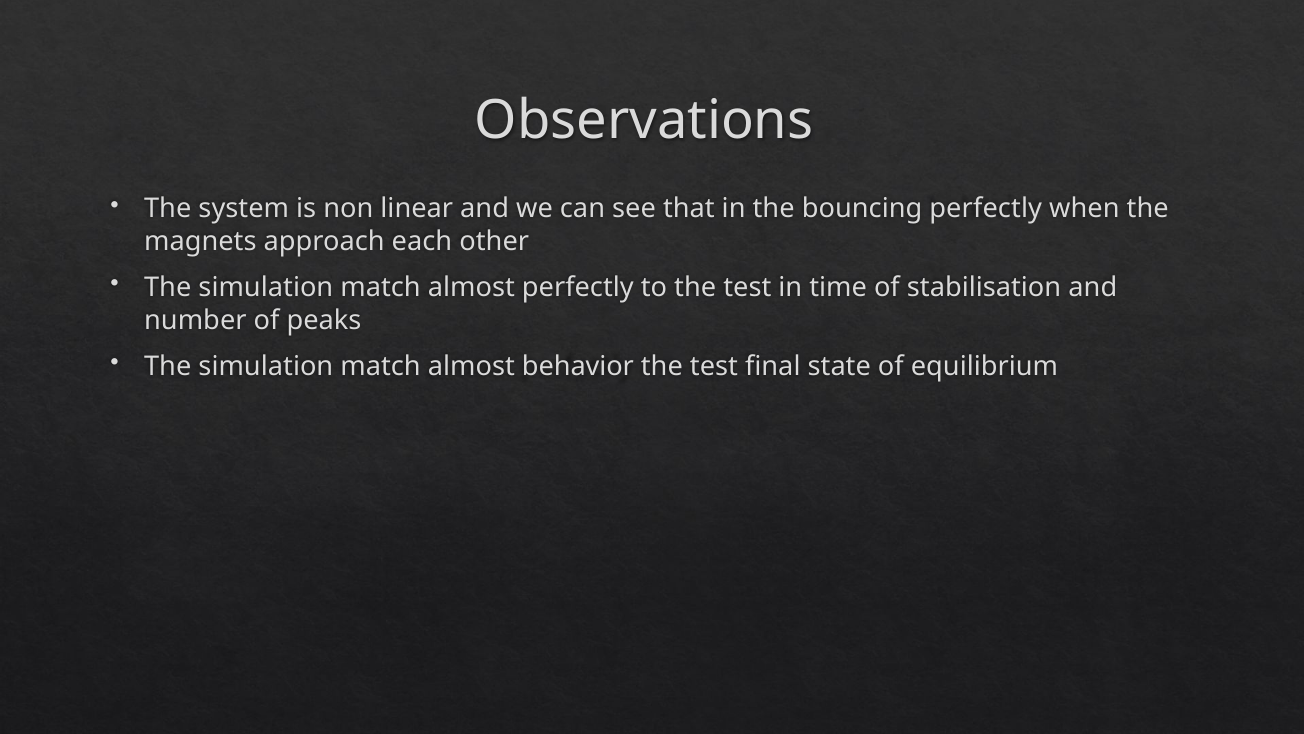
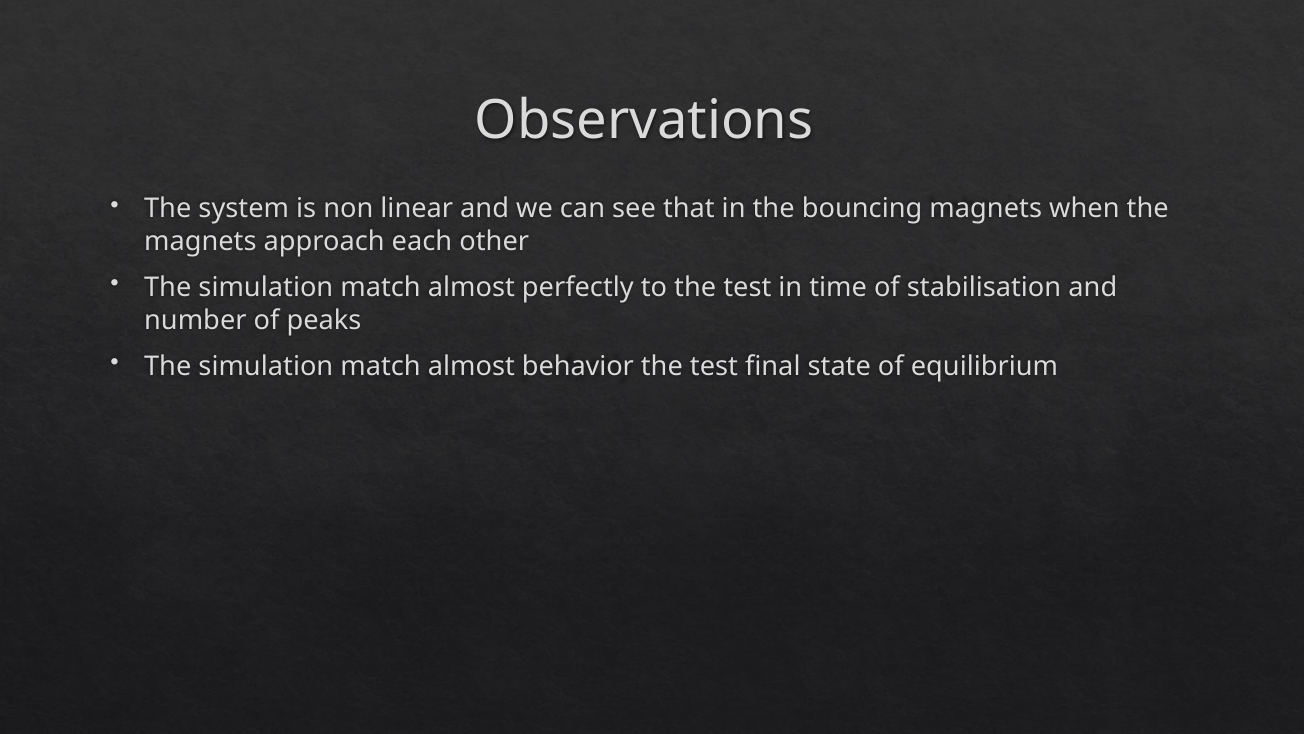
bouncing perfectly: perfectly -> magnets (986, 208)
